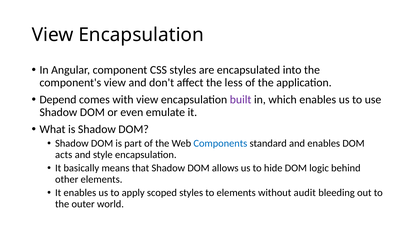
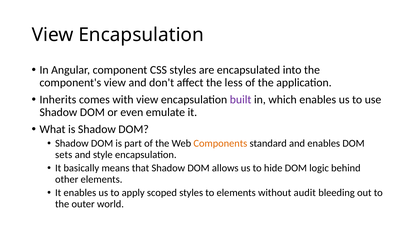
Depend: Depend -> Inherits (58, 100)
Components colour: blue -> orange (220, 143)
acts: acts -> sets (64, 155)
